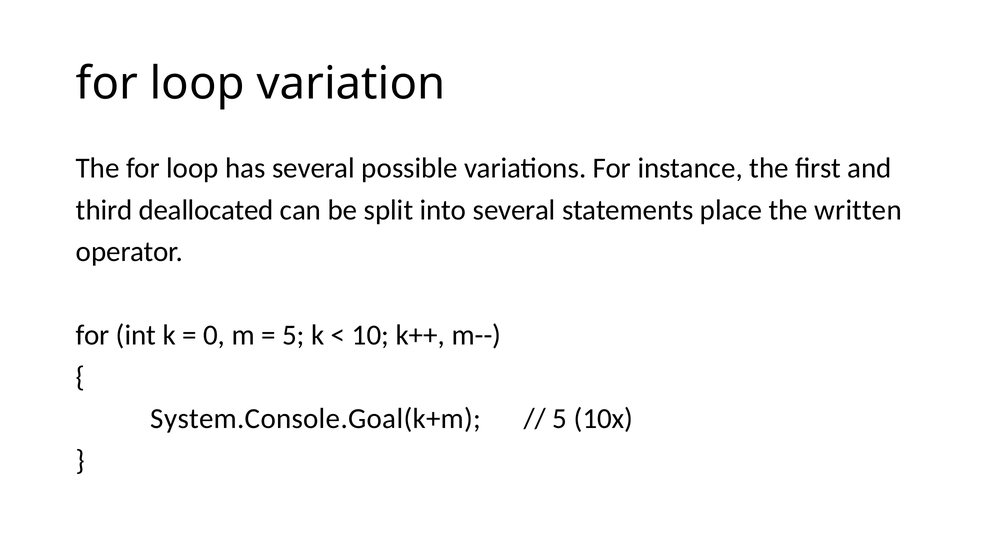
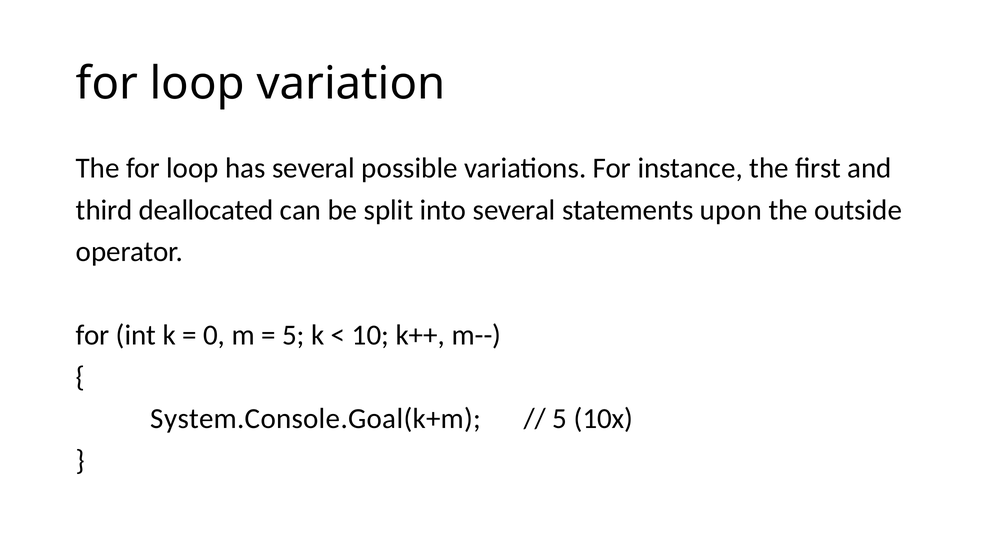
place: place -> upon (731, 210)
written: written -> outside (858, 210)
